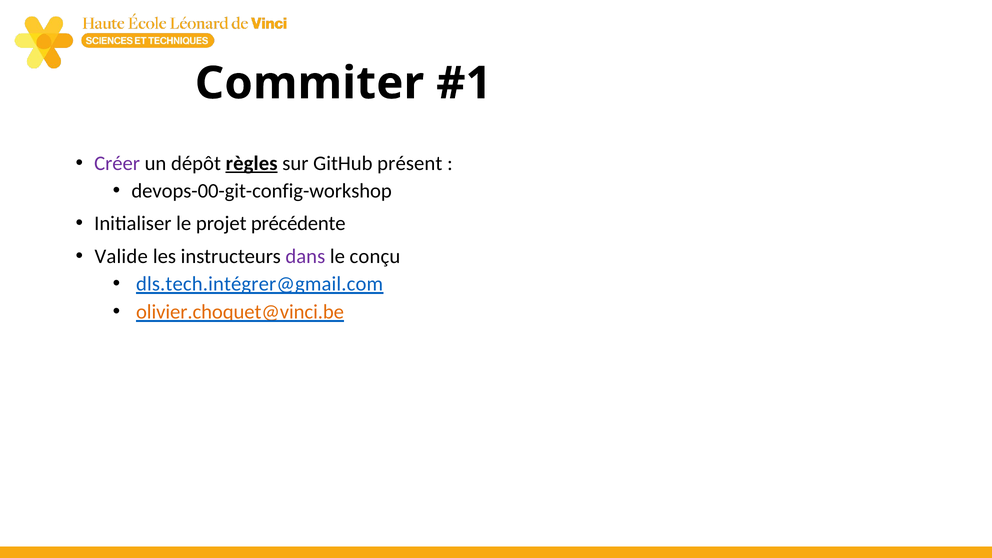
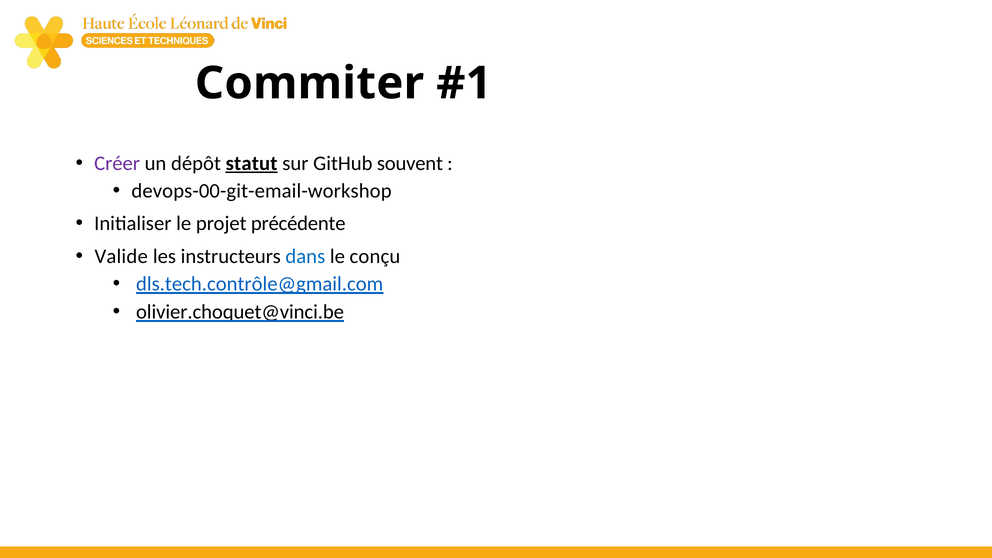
règles: règles -> statut (252, 163)
présent: présent -> souvent (410, 163)
devops-00-git-config-workshop: devops-00-git-config-workshop -> devops-00-git-email-workshop (262, 191)
dans colour: purple -> blue (305, 256)
dls.tech.intégrer@gmail.com: dls.tech.intégrer@gmail.com -> dls.tech.contrôle@gmail.com (260, 284)
olivier.choquet@vinci.be colour: orange -> black (240, 312)
